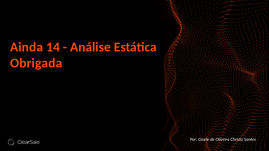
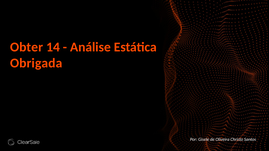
Ainda: Ainda -> Obter (27, 47)
